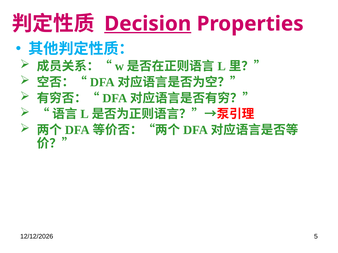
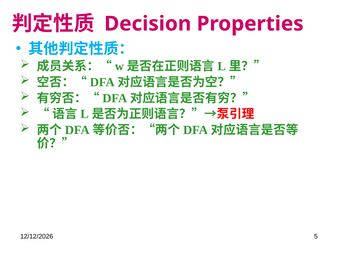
Decision underline: present -> none (148, 24)
